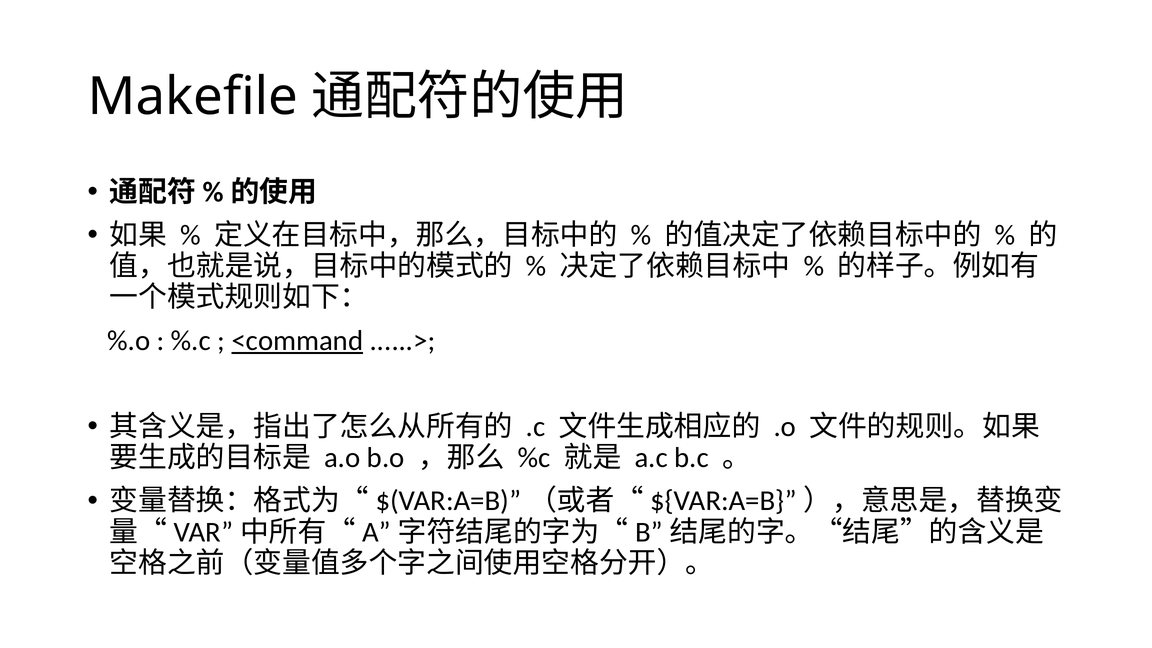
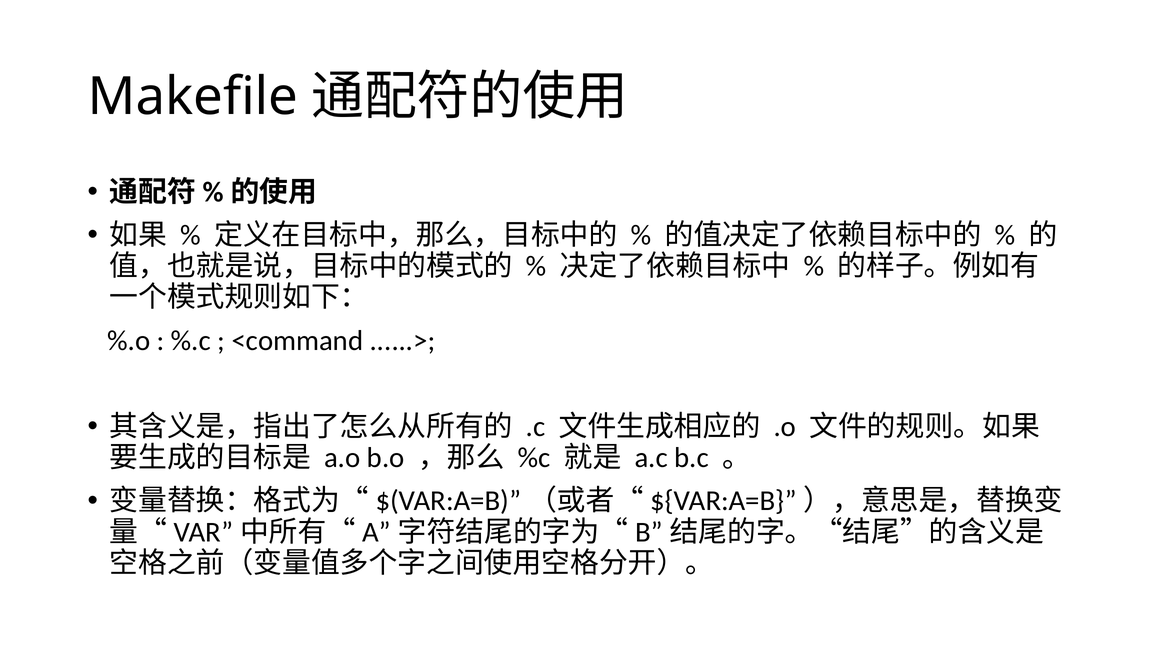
<command underline: present -> none (297, 341)
